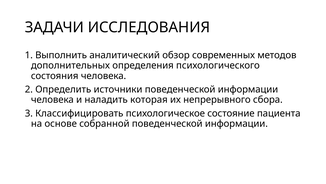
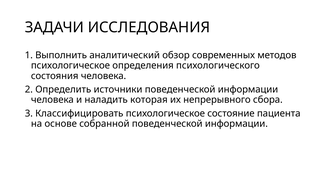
дополнительных: дополнительных -> психологическое (70, 65)
